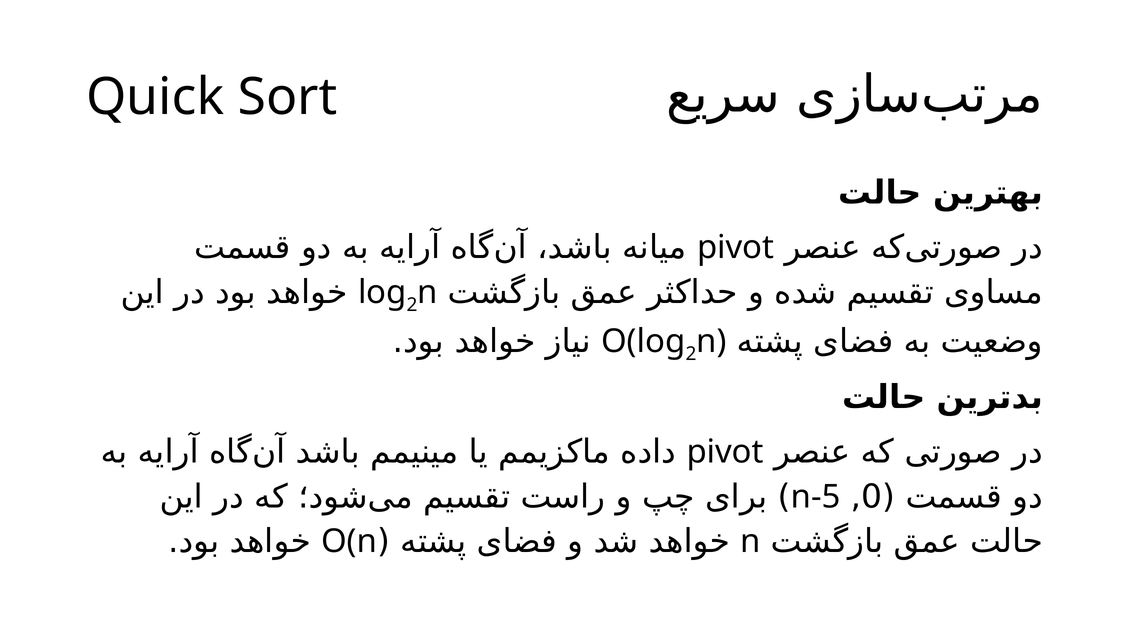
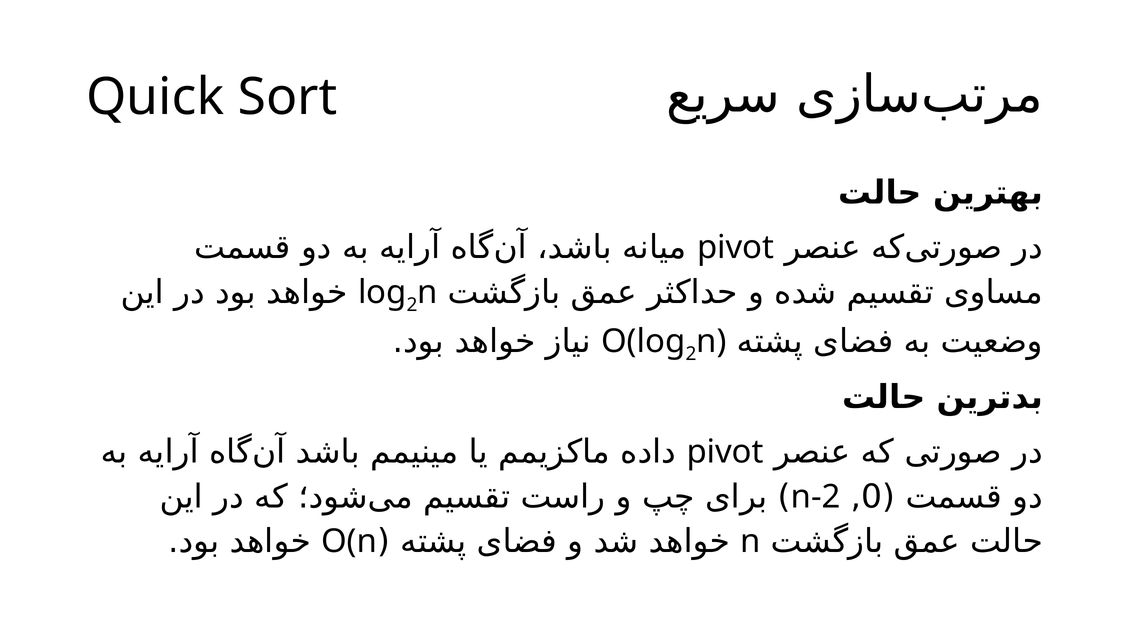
n-5: n-5 -> n-2 (816, 497)
